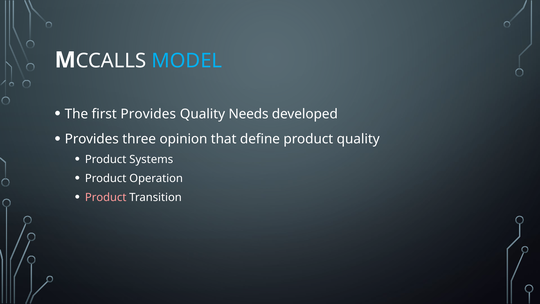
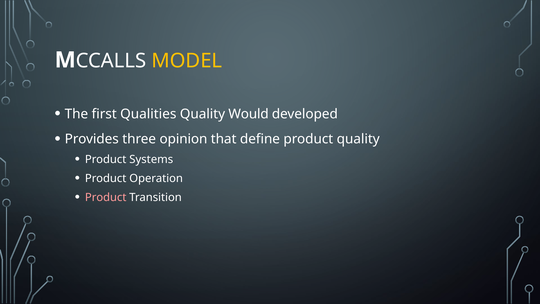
MODEL colour: light blue -> yellow (187, 61)
first Provides: Provides -> Qualities (148, 114)
Needs: Needs -> Would (249, 114)
